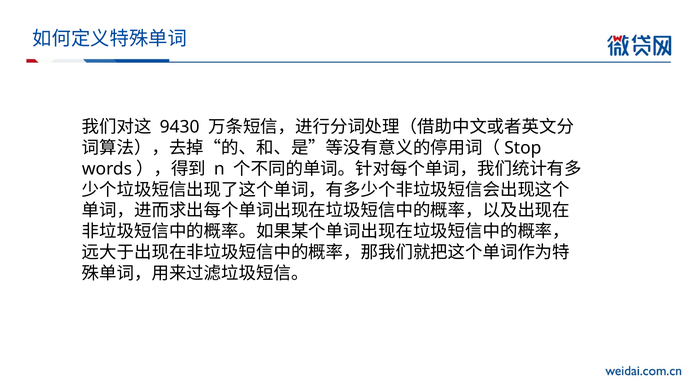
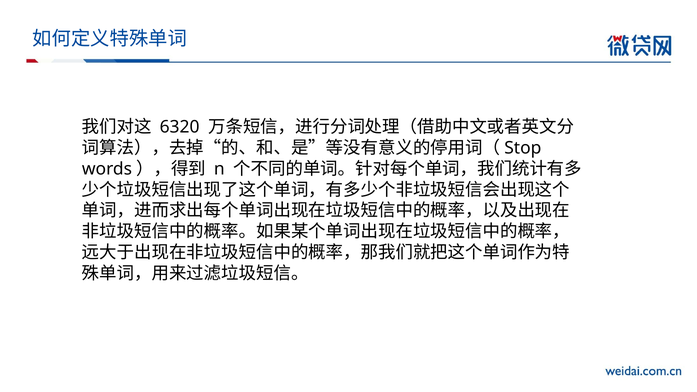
9430: 9430 -> 6320 (180, 127)
